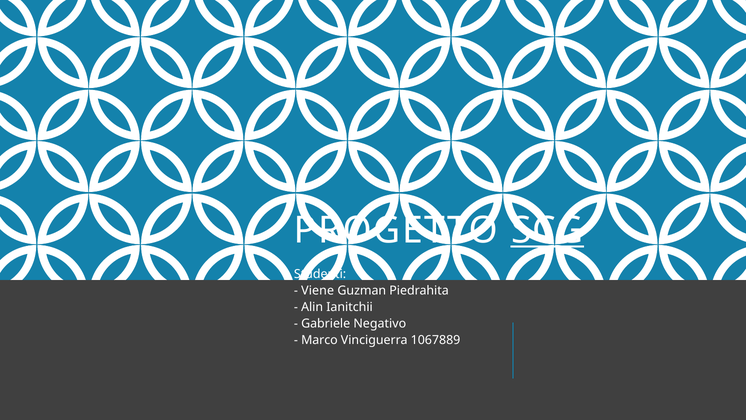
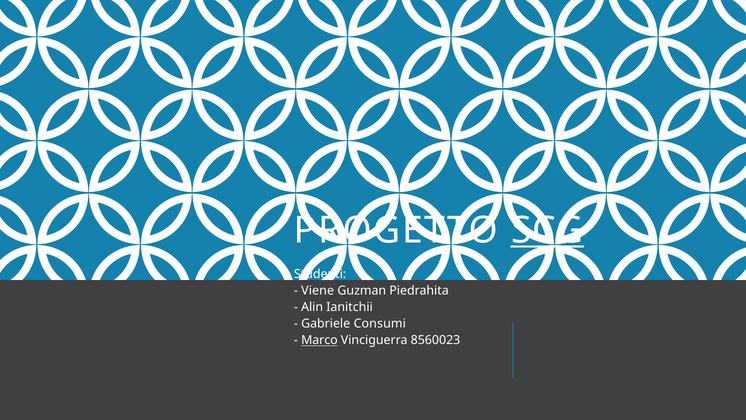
Negativo: Negativo -> Consumi (380, 324)
Marco underline: none -> present (319, 340)
1067889: 1067889 -> 8560023 (435, 340)
